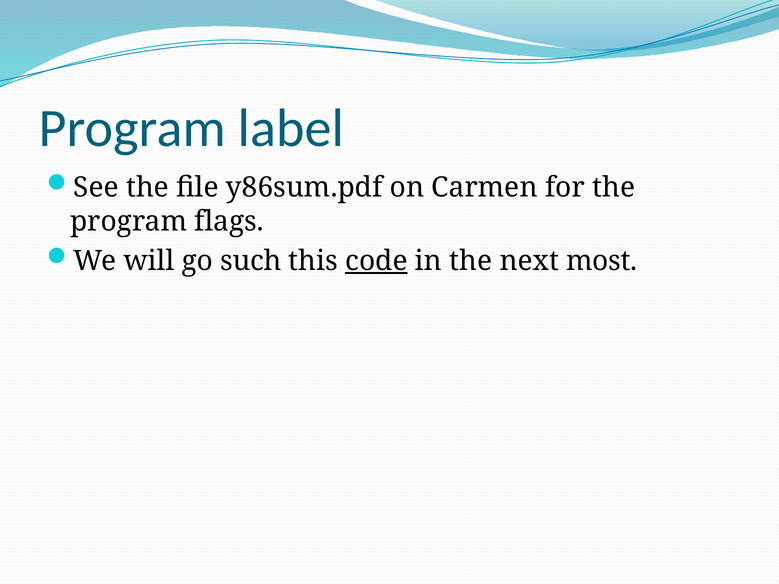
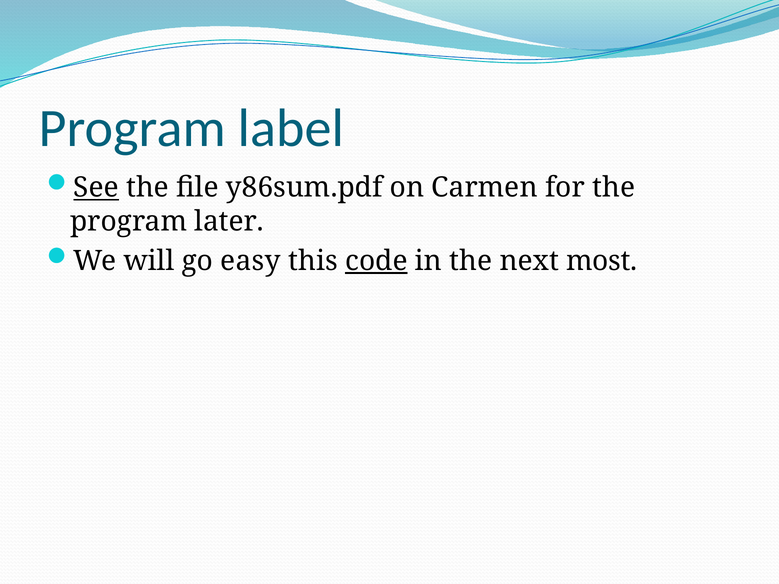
See underline: none -> present (96, 188)
flags: flags -> later (229, 222)
such: such -> easy (251, 261)
